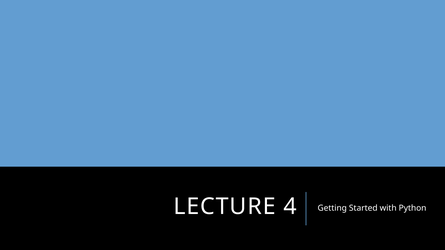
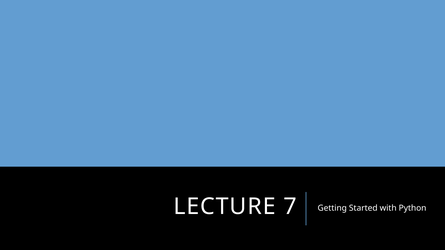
4: 4 -> 7 (290, 207)
